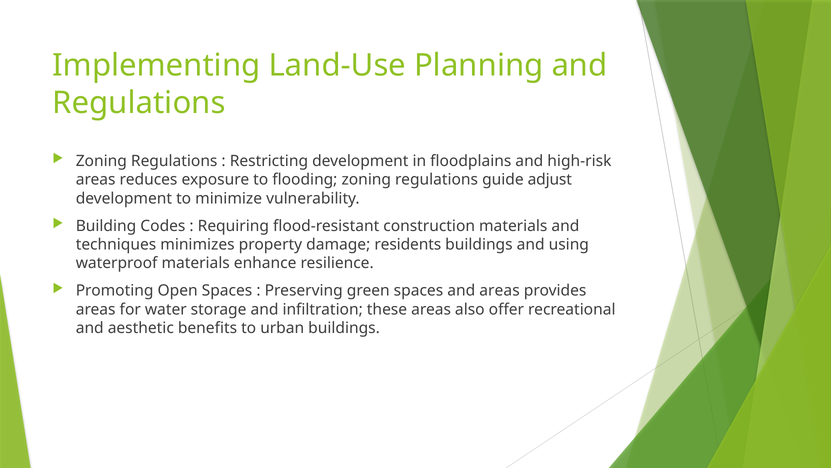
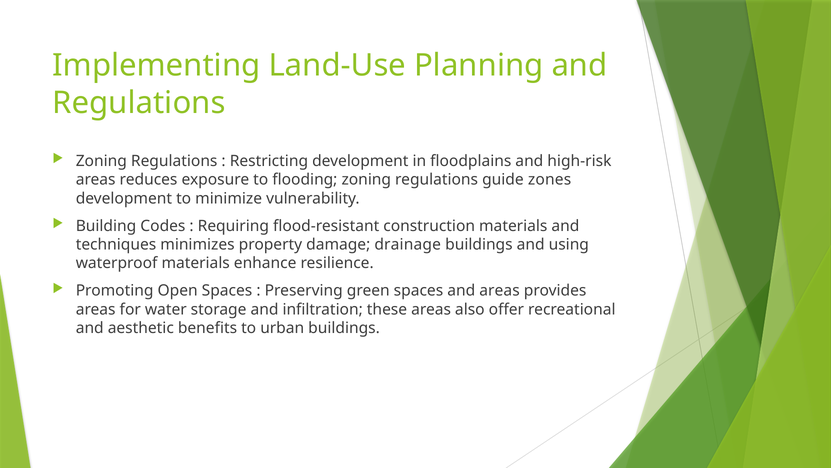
adjust: adjust -> zones (550, 180)
residents: residents -> drainage (408, 244)
